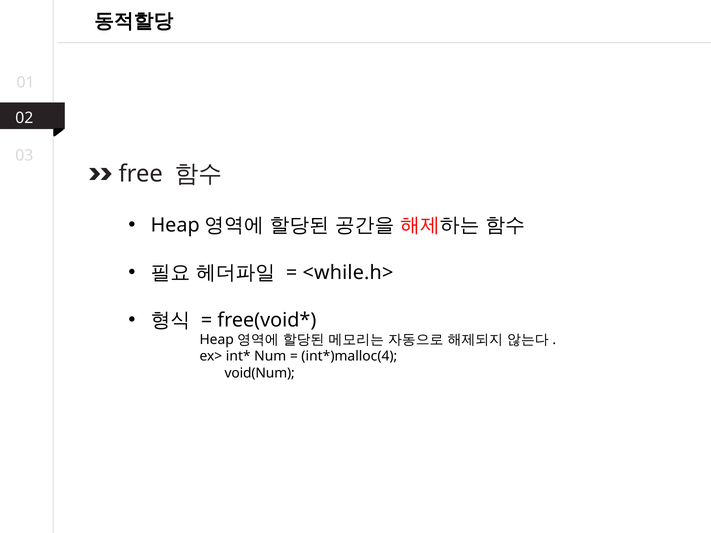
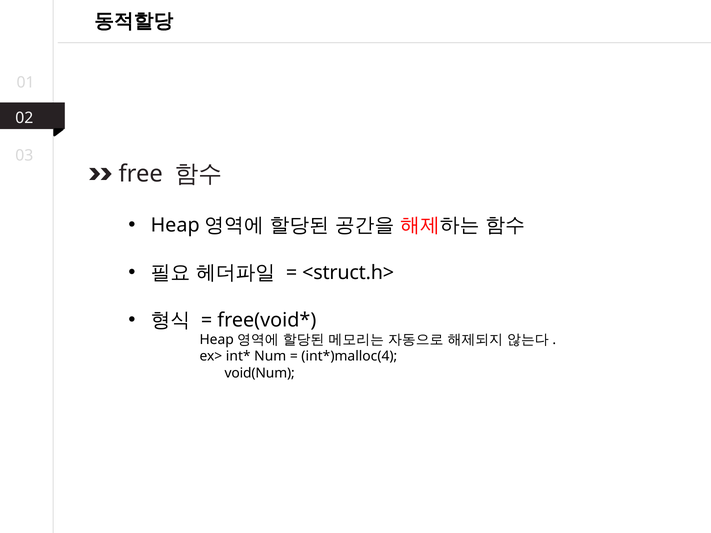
<while.h>: <while.h> -> <struct.h> (348, 273)
